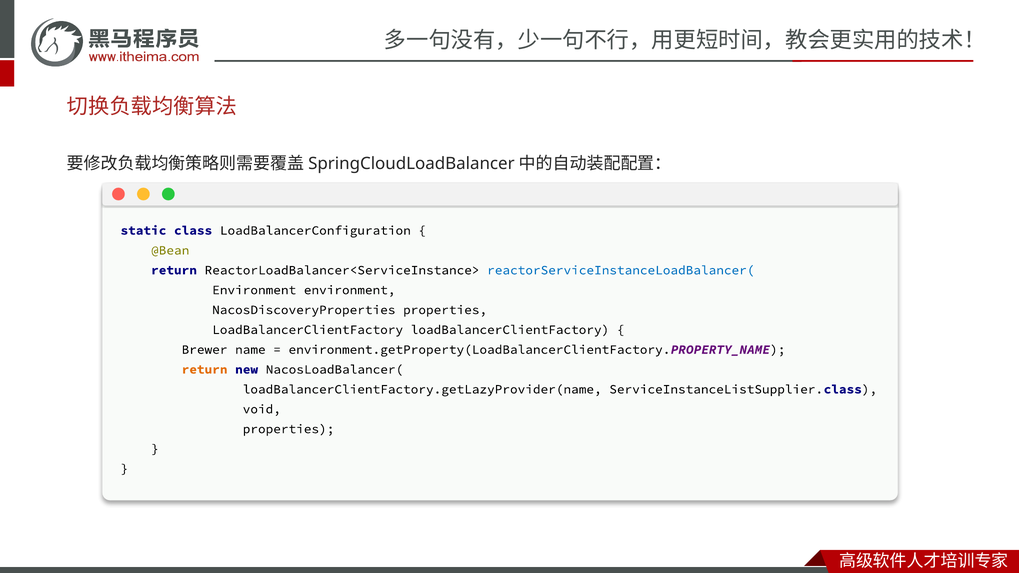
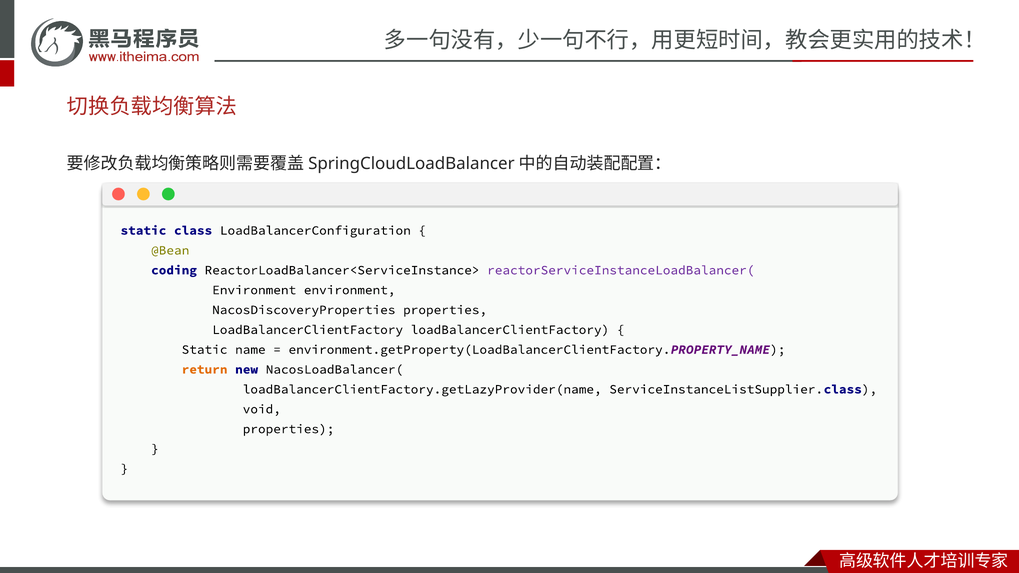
return: return -> coding (174, 270)
reactorServiceInstanceLoadBalancer( colour: blue -> purple (621, 270)
Brewer: Brewer -> Static (205, 350)
